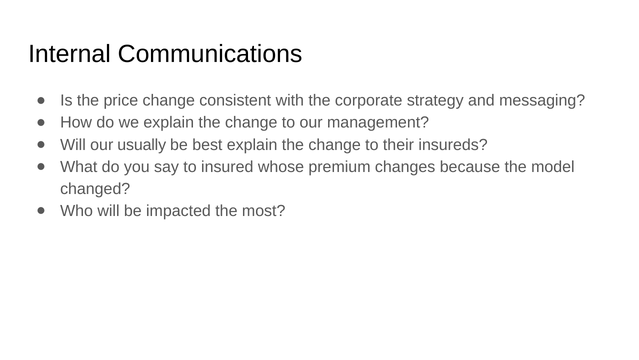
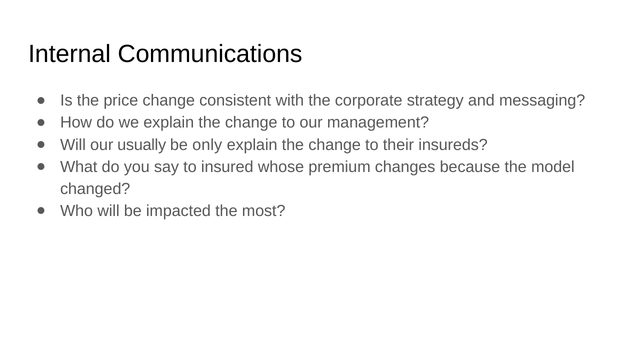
best: best -> only (207, 145)
